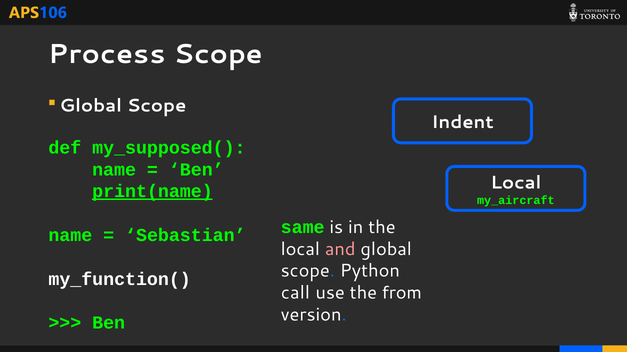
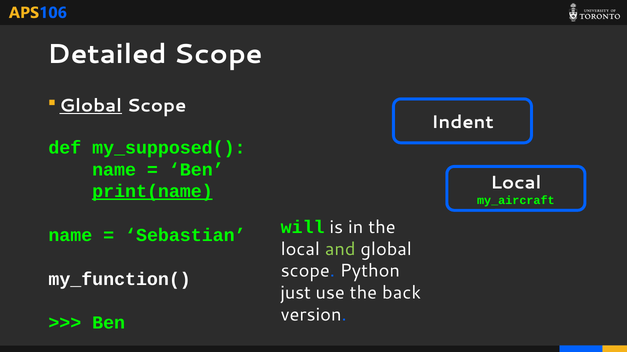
Process: Process -> Detailed (107, 54)
Global underline: none -> present (91, 106)
same: same -> will (303, 228)
and colour: pink -> light green (340, 250)
call: call -> just (296, 293)
from: from -> back (402, 293)
